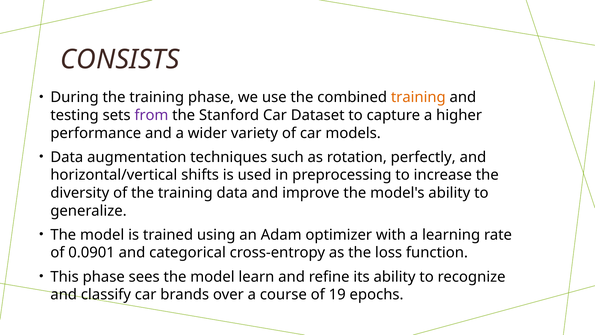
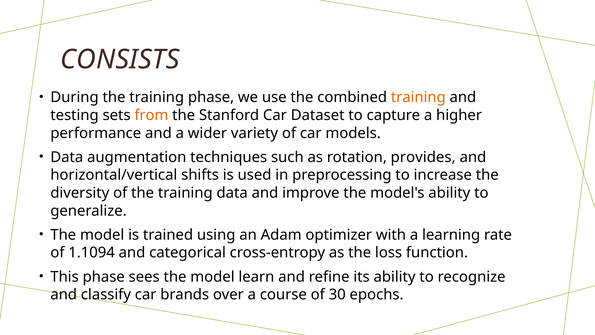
from colour: purple -> orange (151, 115)
perfectly: perfectly -> provides (423, 157)
0.0901: 0.0901 -> 1.1094 (92, 252)
19: 19 -> 30 (337, 294)
